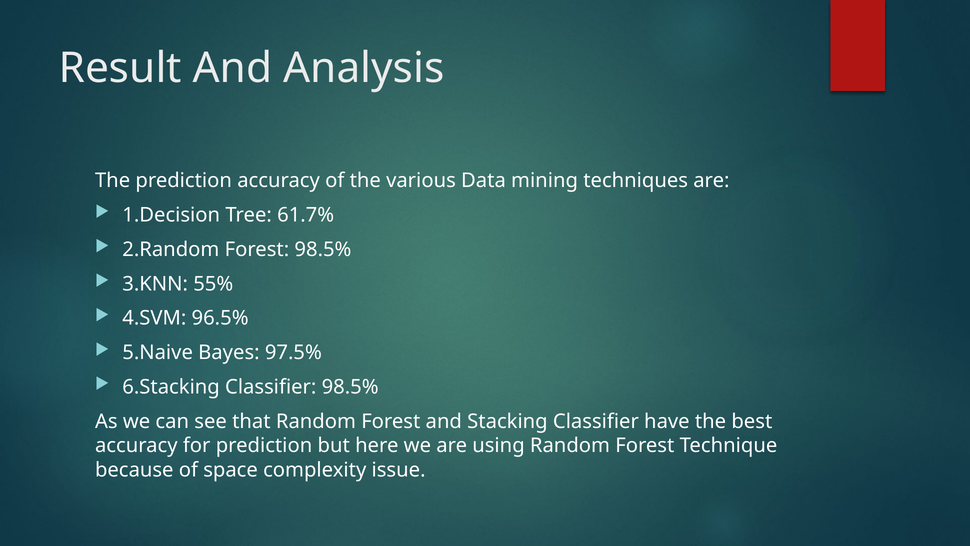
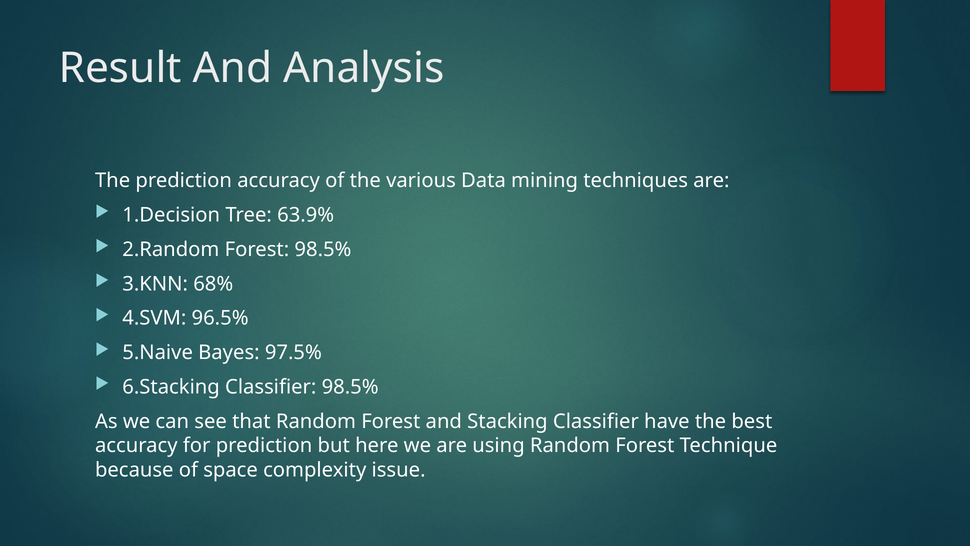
61.7%: 61.7% -> 63.9% (306, 215)
55%: 55% -> 68% (213, 284)
